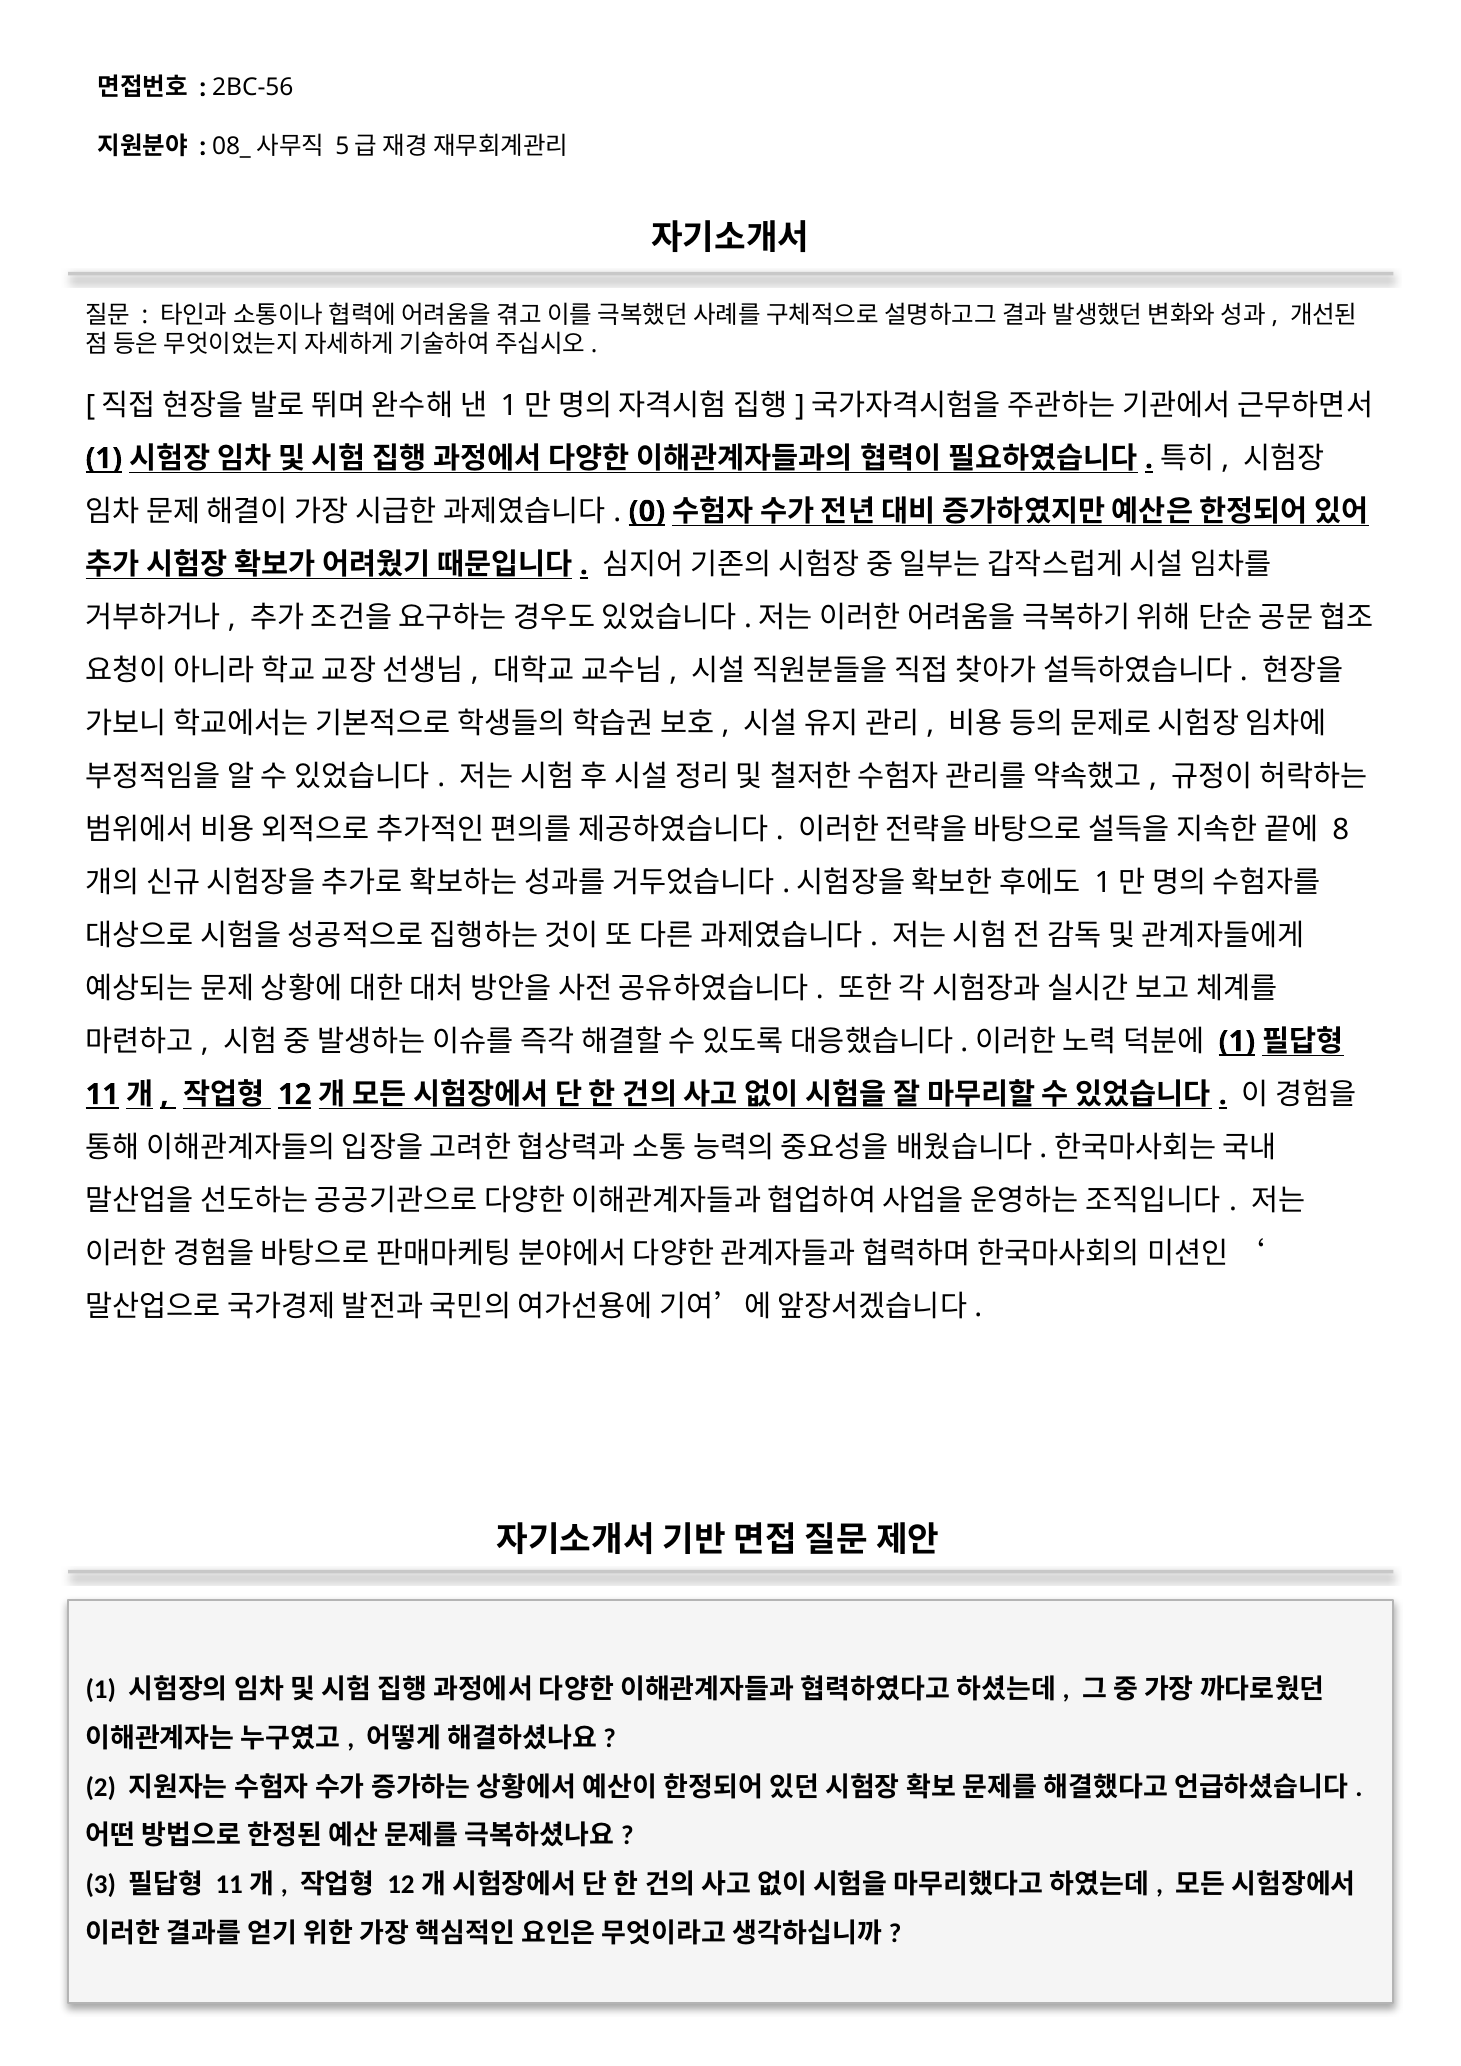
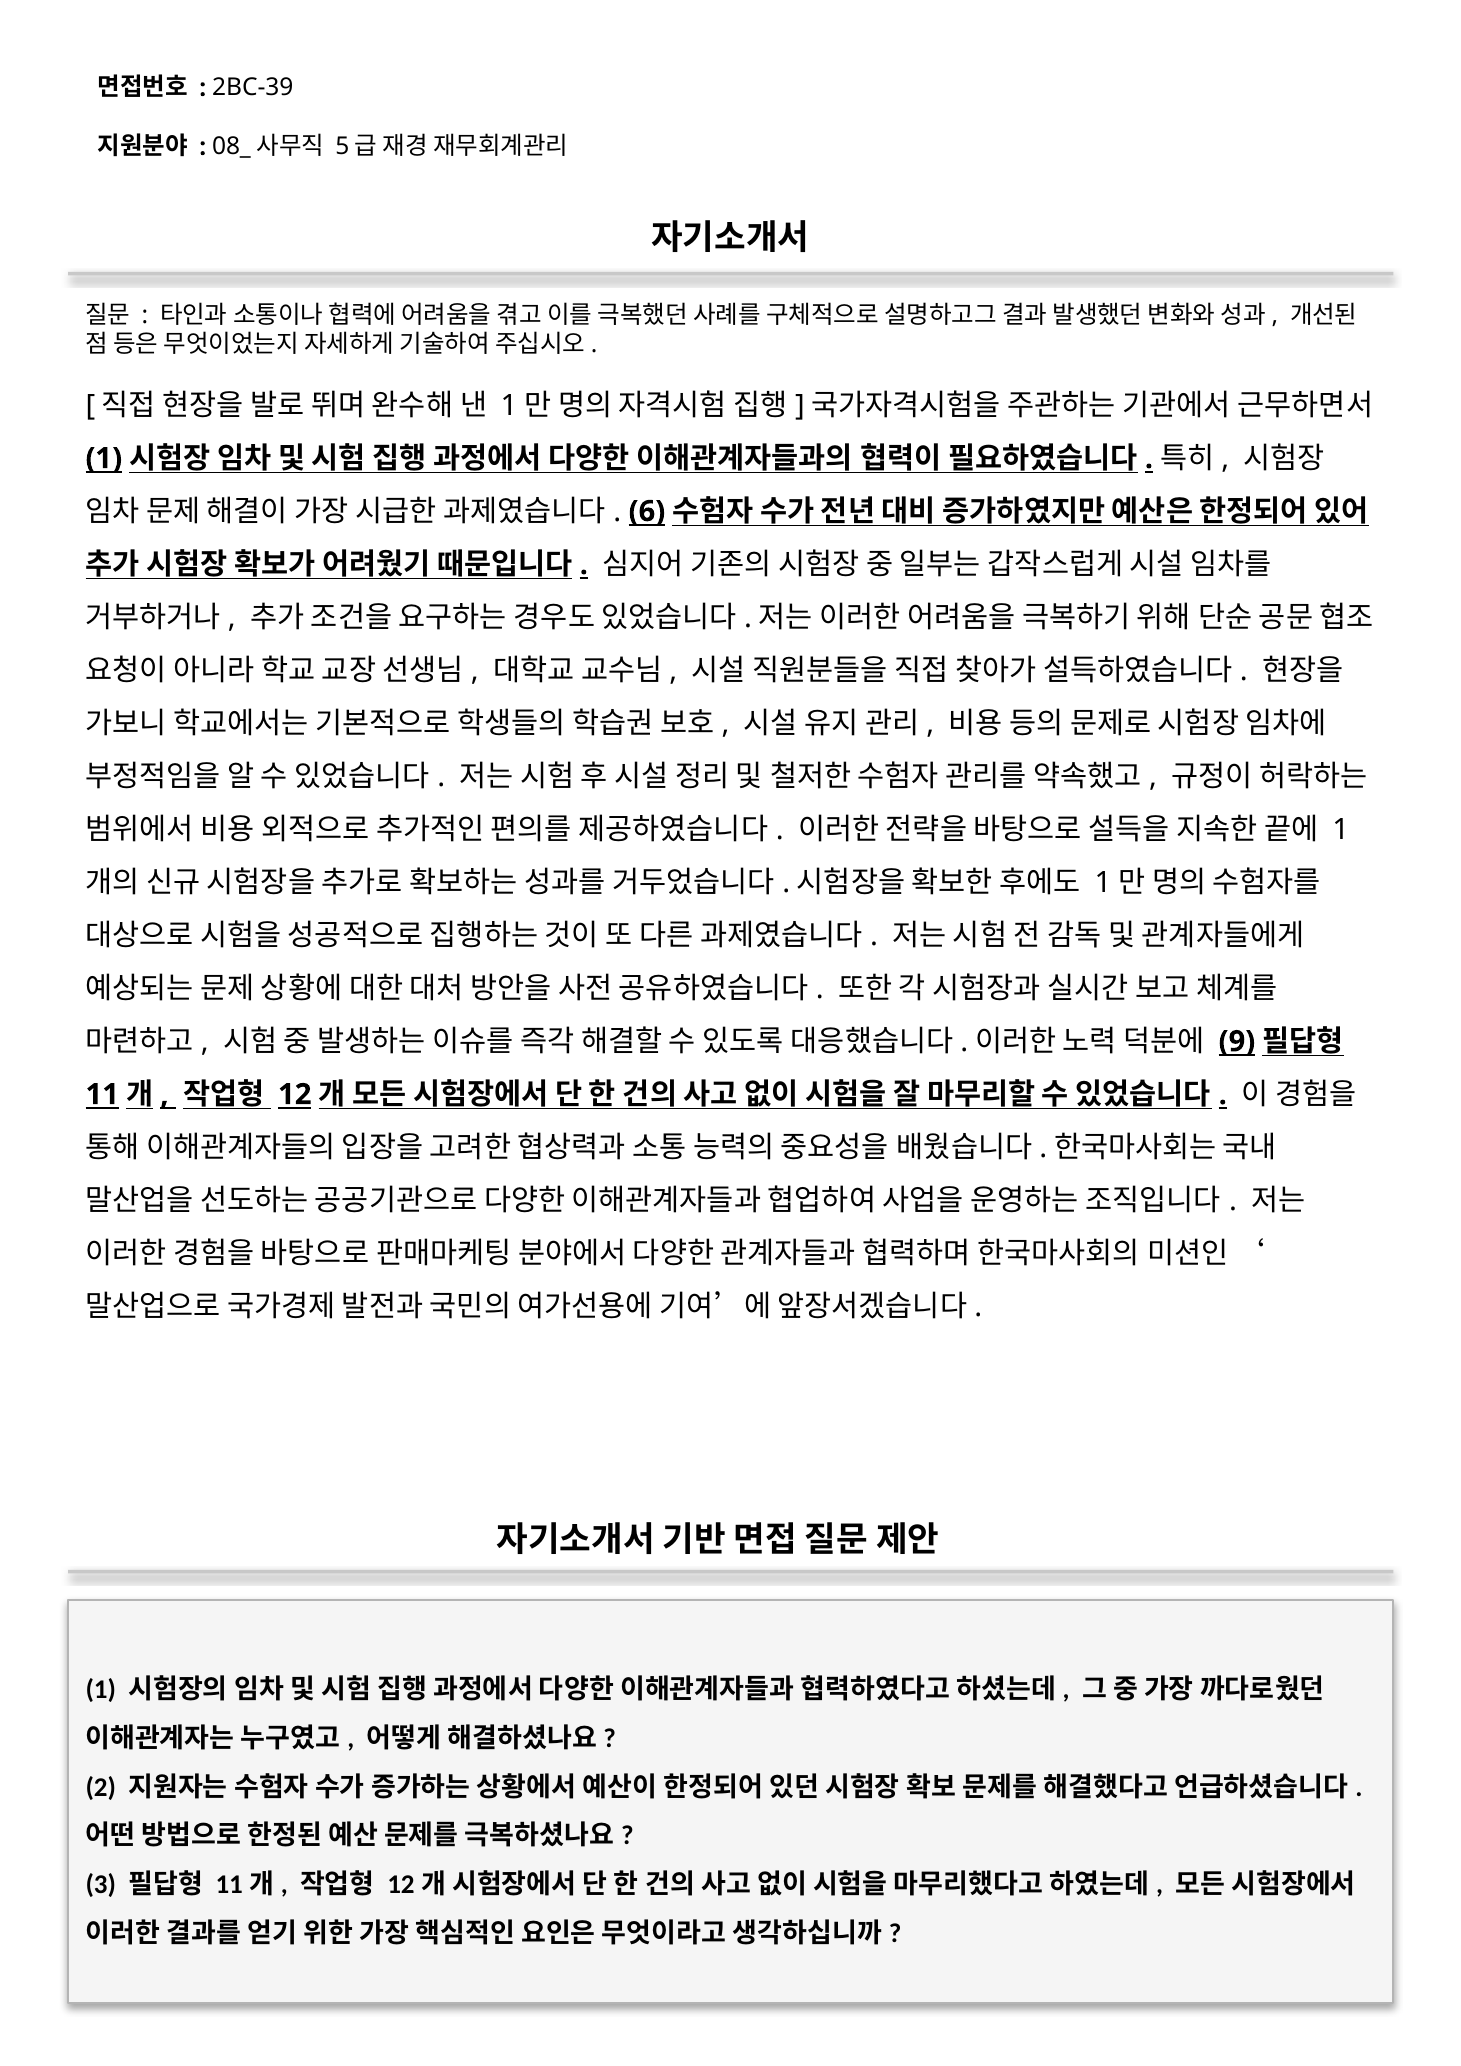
2BC-56: 2BC-56 -> 2BC-39 (253, 88)
0: 0 -> 6 (647, 511)
8: 8 -> 1 (1341, 830)
1: 1 -> 9 (1237, 1042)
